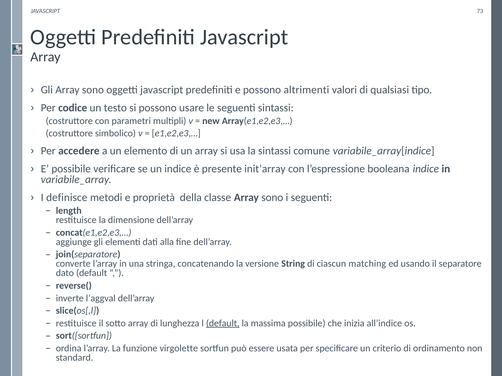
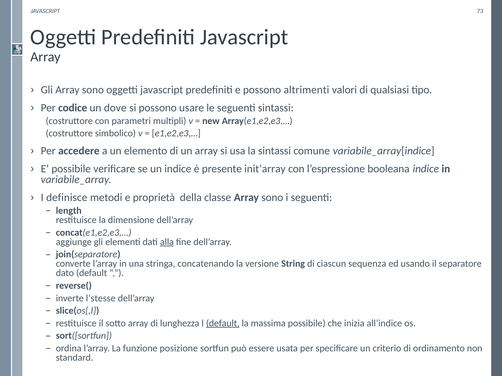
testo: testo -> dove (115, 108)
alla underline: none -> present (167, 242)
matching: matching -> sequenza (367, 264)
l’aggval: l’aggval -> l’stesse (101, 299)
virgolette: virgolette -> posizione (179, 349)
